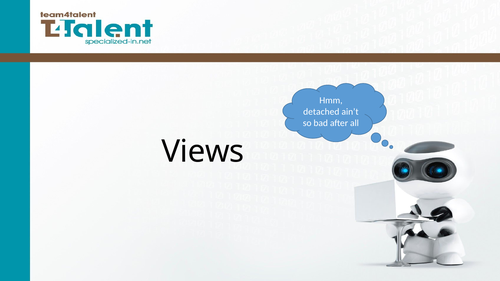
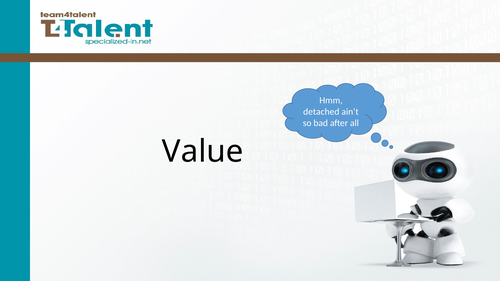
Views: Views -> Value (203, 152)
